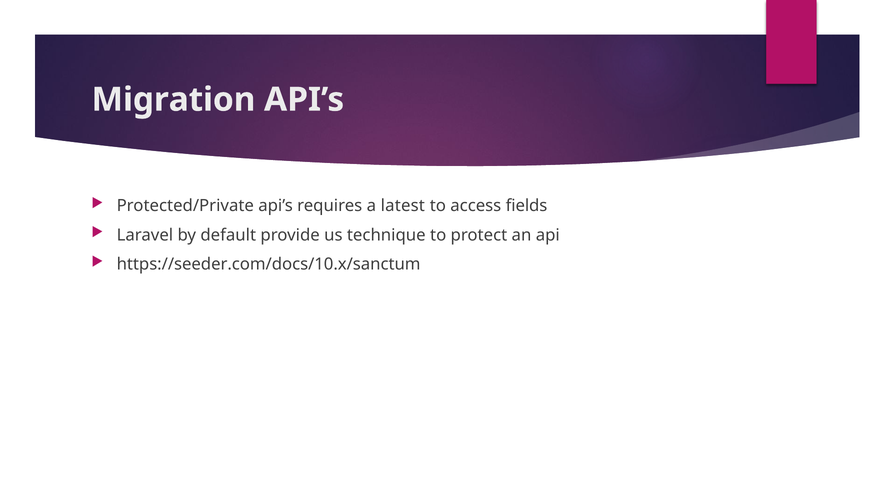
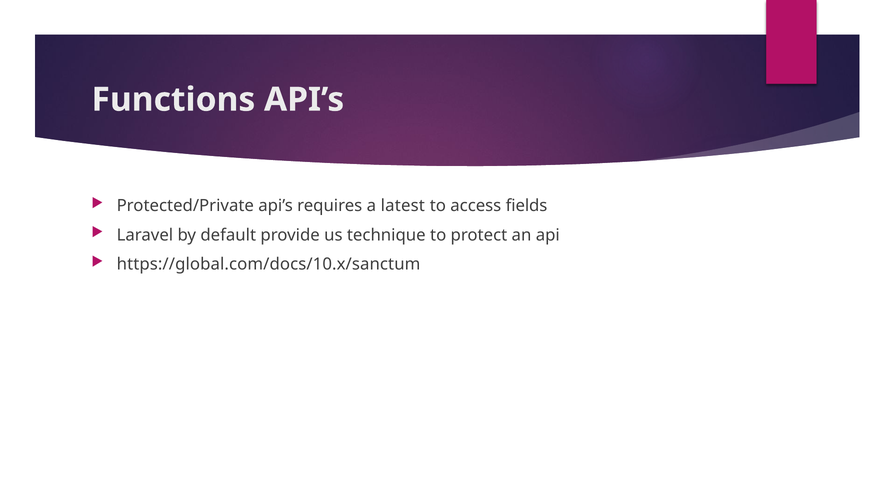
Migration: Migration -> Functions (173, 100)
https://seeder.com/docs/10.x/sanctum: https://seeder.com/docs/10.x/sanctum -> https://global.com/docs/10.x/sanctum (269, 265)
